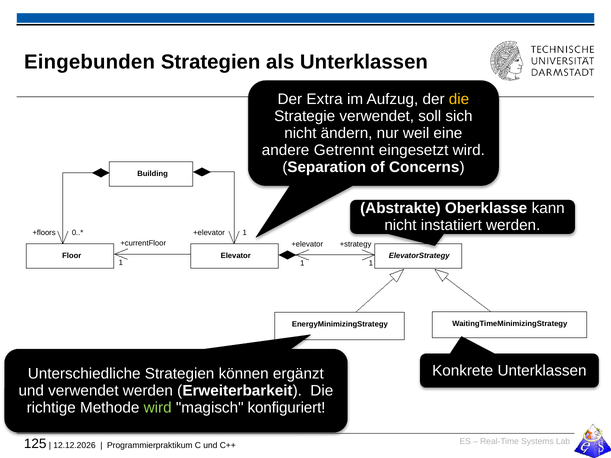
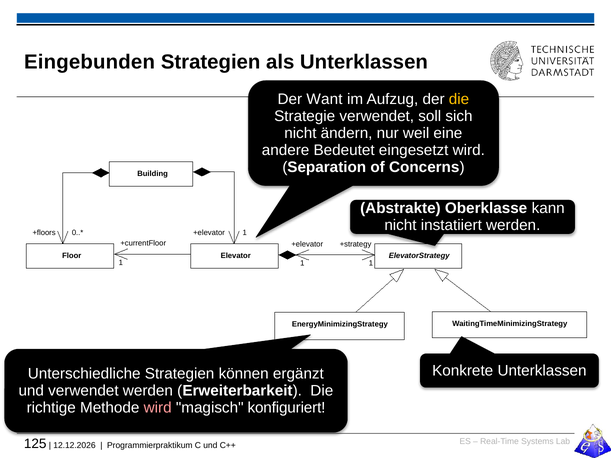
Extra: Extra -> Want (325, 99)
Getrennt: Getrennt -> Bedeutet (344, 150)
wird colour: light green -> pink (158, 408)
